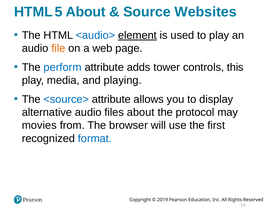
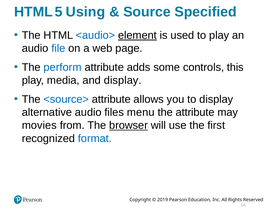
5 About: About -> Using (85, 12)
Websites: Websites -> Specified (206, 12)
file colour: orange -> blue (58, 48)
tower: tower -> some (167, 67)
and playing: playing -> display (123, 80)
files about: about -> menu (141, 112)
the protocol: protocol -> attribute (195, 112)
browser underline: none -> present (128, 125)
